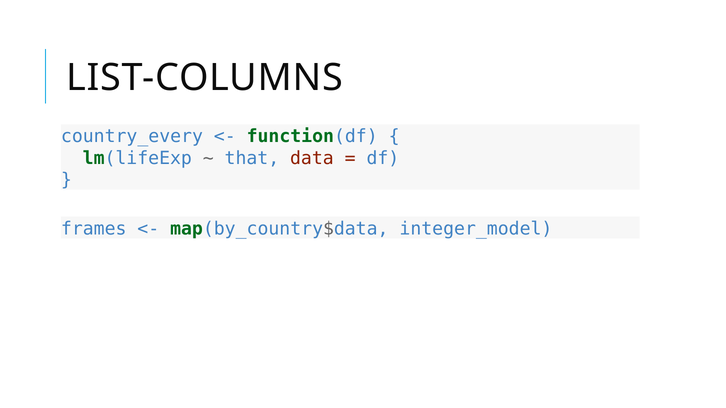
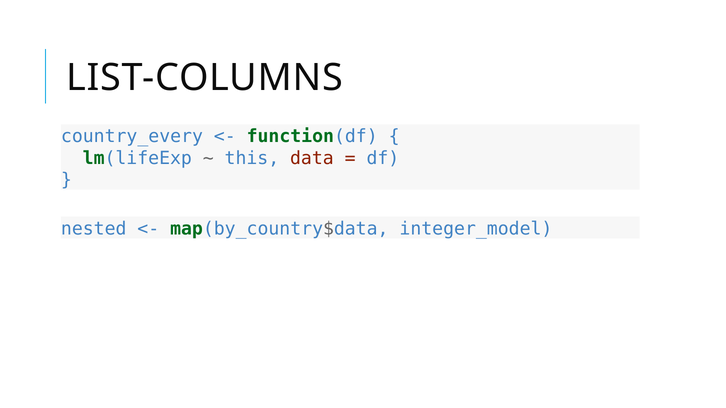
that: that -> this (252, 158)
frames: frames -> nested (94, 229)
